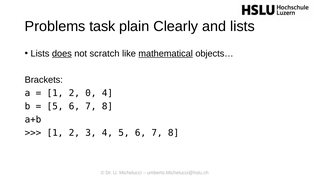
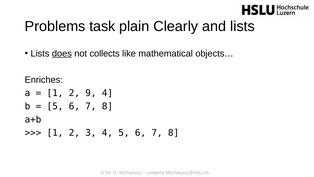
scratch: scratch -> collects (105, 53)
mathematical underline: present -> none (166, 53)
Brackets: Brackets -> Enriches (44, 80)
0: 0 -> 9 (91, 93)
